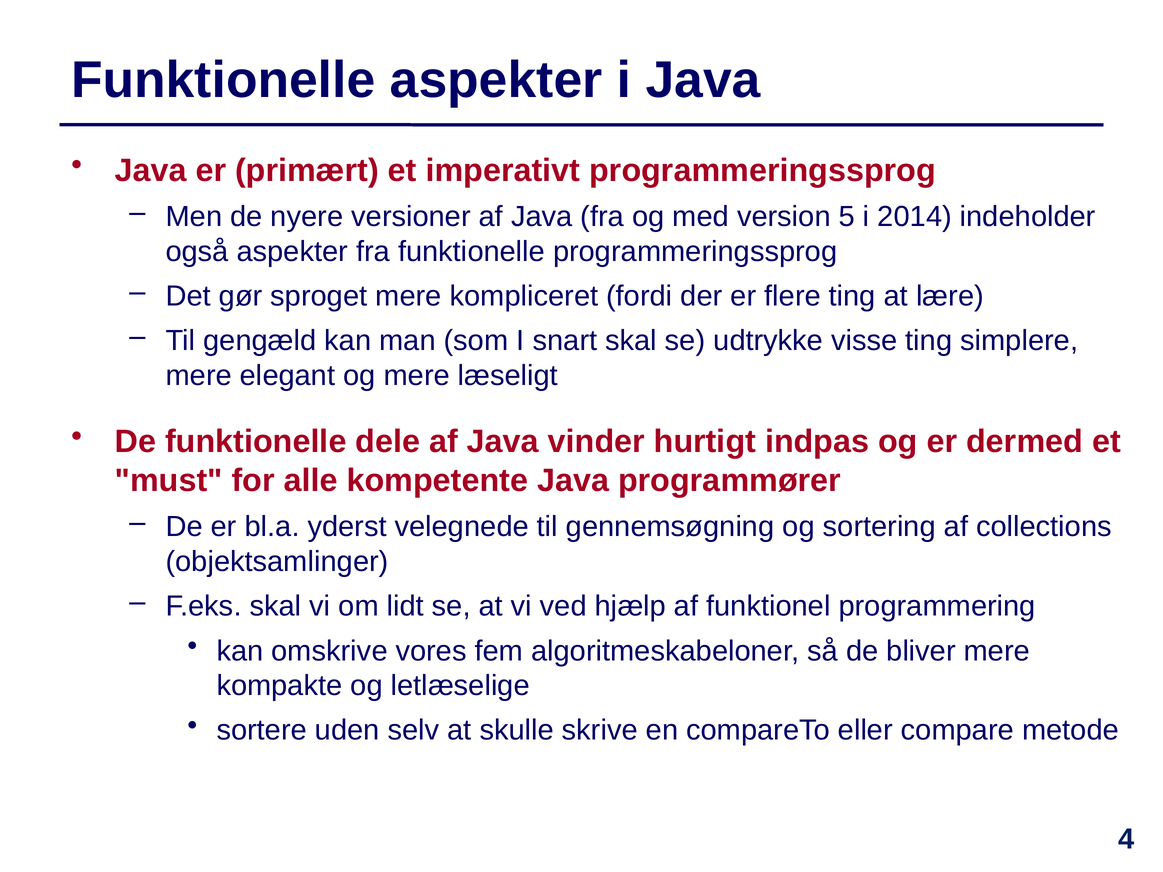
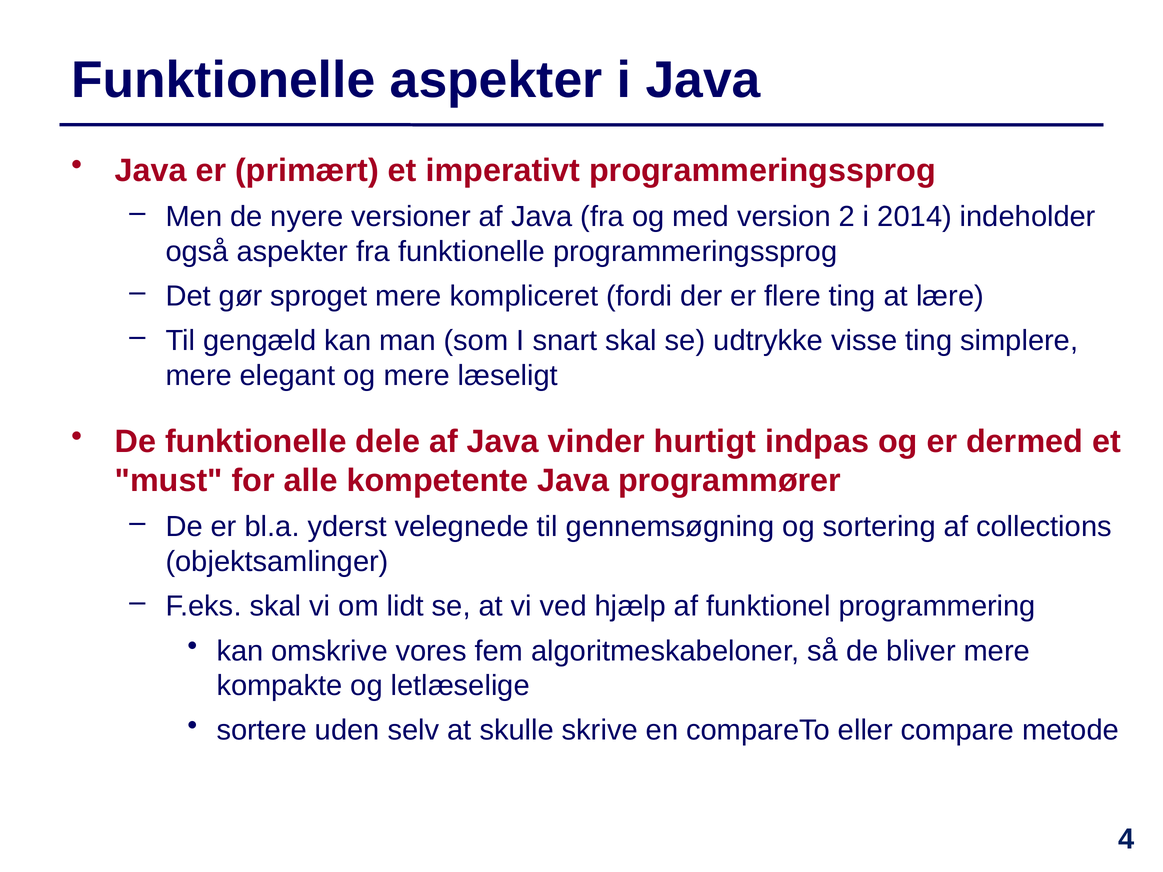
5: 5 -> 2 (847, 217)
